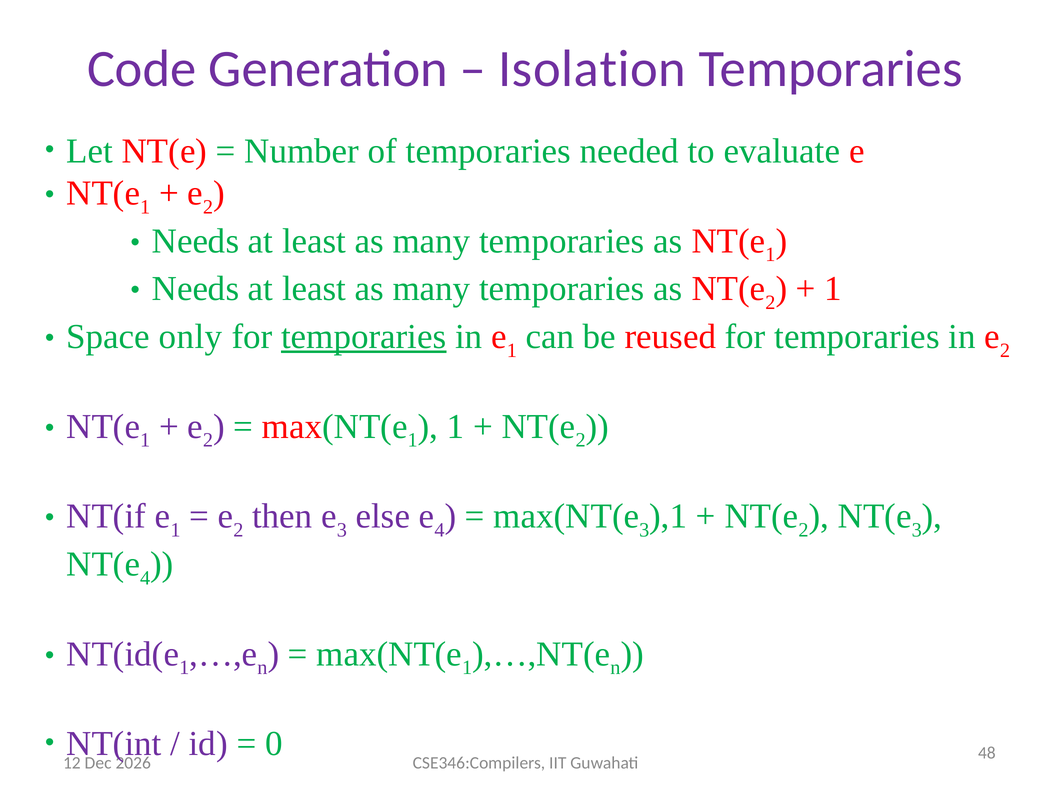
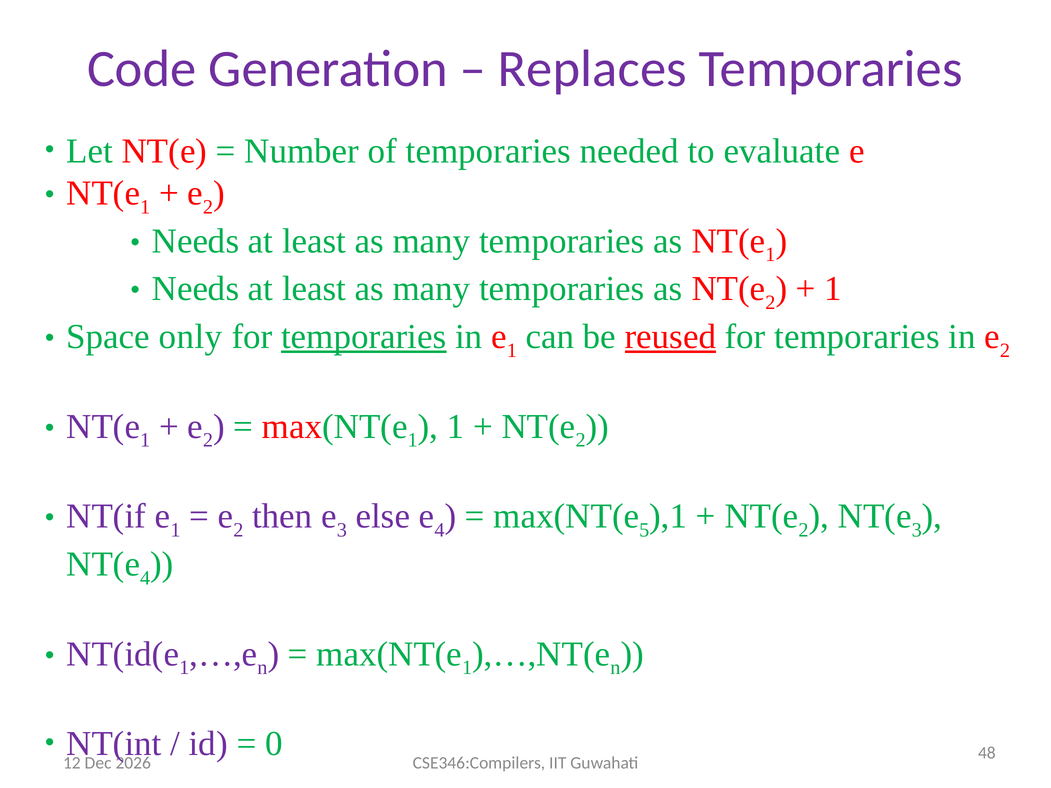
Isolation: Isolation -> Replaces (592, 69)
reused underline: none -> present (670, 337)
3: 3 -> 5 (644, 530)
